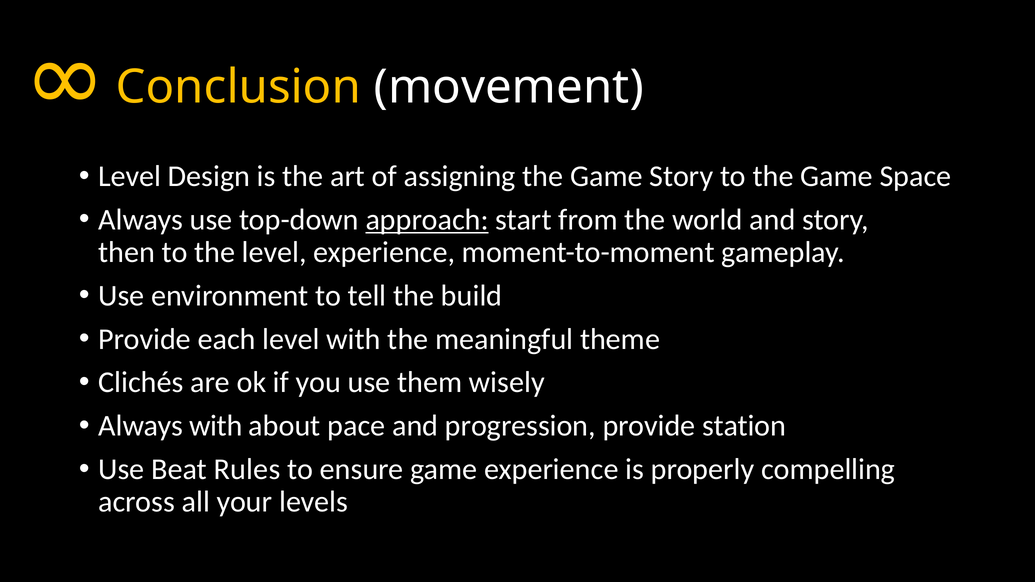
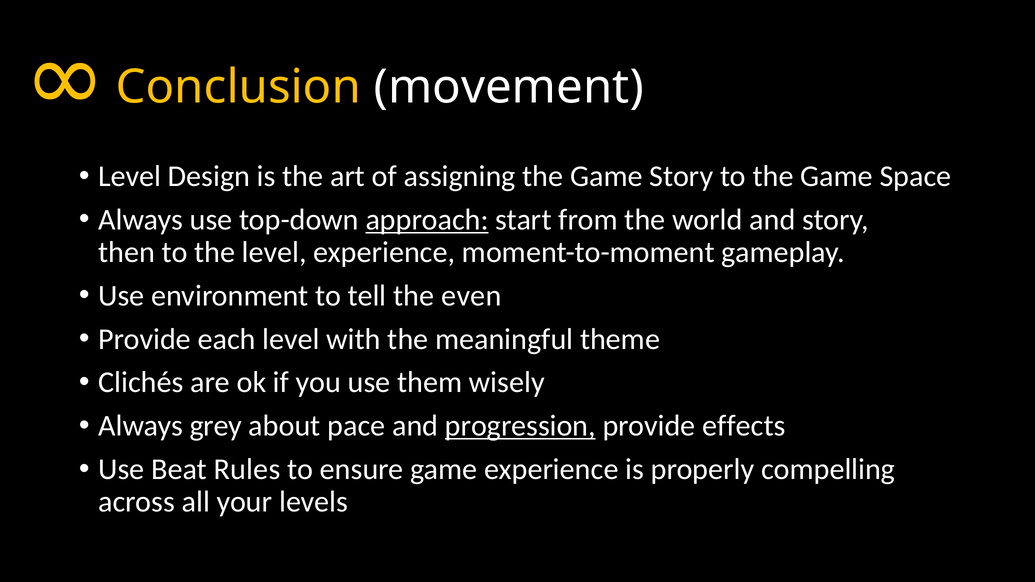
build: build -> even (471, 296)
Always with: with -> grey (216, 426)
progression underline: none -> present (520, 426)
station: station -> effects (744, 426)
